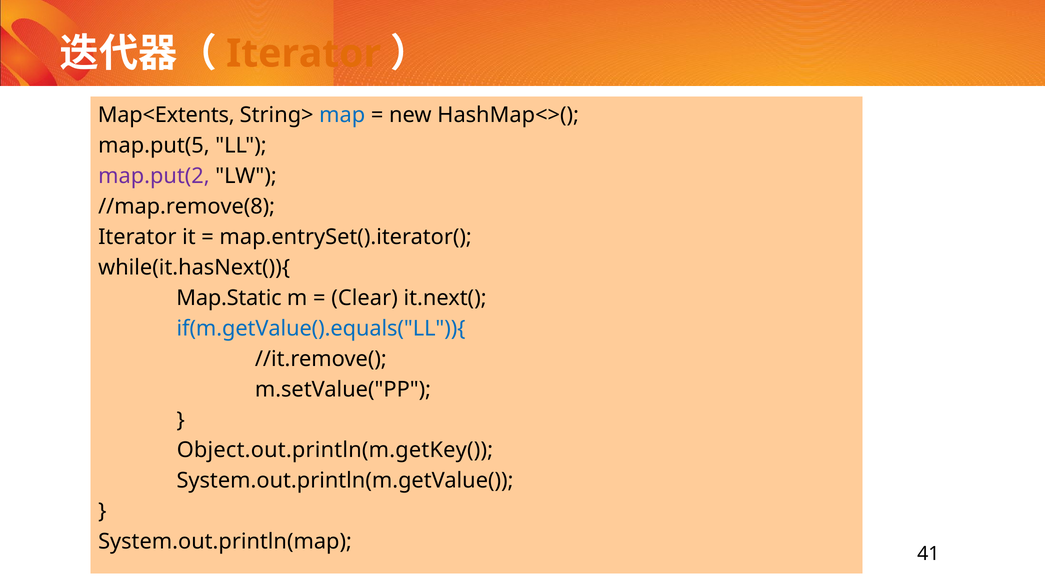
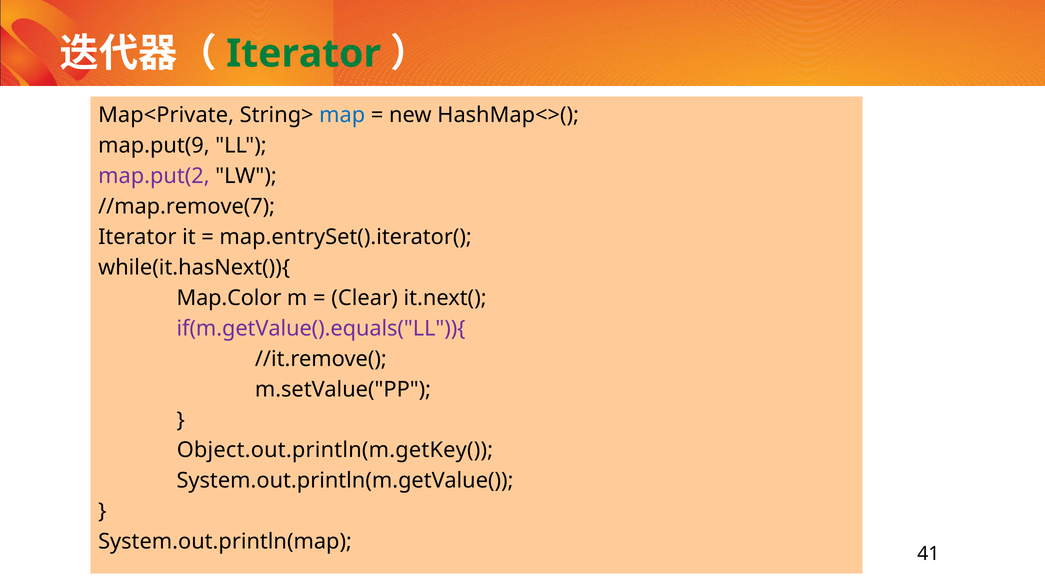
Iterator colour: orange -> green (304, 54)
Map<Extents: Map<Extents -> Map<Private (166, 115)
map.put(5: map.put(5 -> map.put(9 (154, 145)
//map.remove(8: //map.remove(8 -> //map.remove(7 (187, 206)
Map.Static: Map.Static -> Map.Color (229, 298)
if(m.getValue().equals("LL")){ colour: blue -> purple (321, 328)
